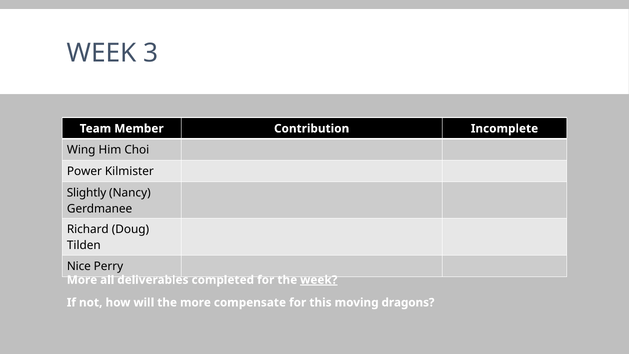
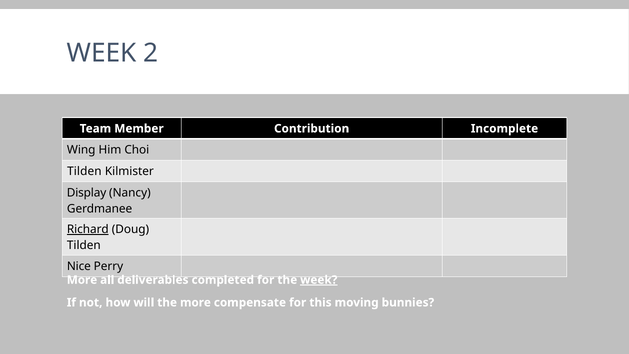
3: 3 -> 2 (151, 53)
Power: Power -> Tilden (84, 171)
Slightly: Slightly -> Display (87, 193)
Richard underline: none -> present (88, 229)
dragons: dragons -> bunnies (408, 302)
